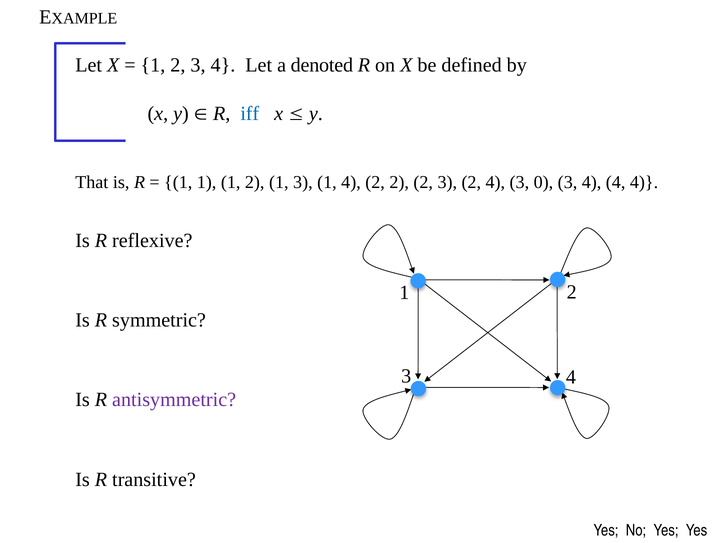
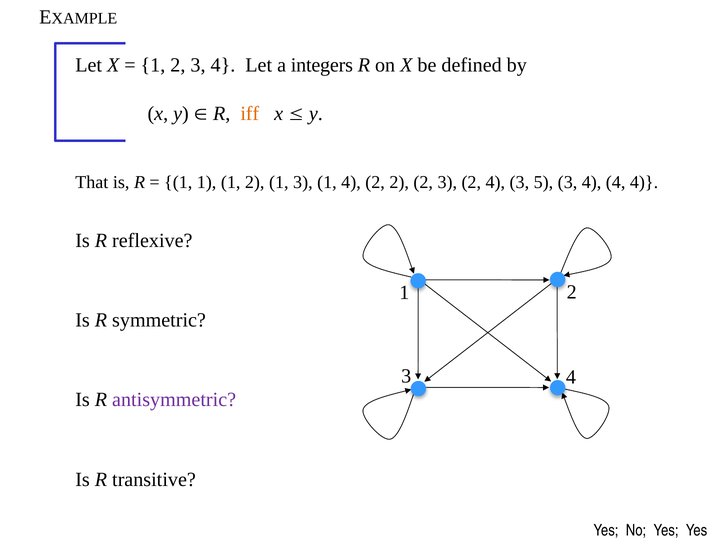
denoted: denoted -> integers (322, 65)
iff colour: blue -> orange (250, 113)
0: 0 -> 5 (543, 182)
